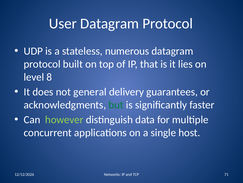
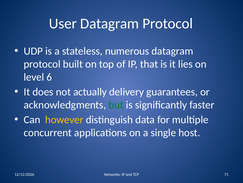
8: 8 -> 6 (49, 77)
general: general -> actually (90, 92)
however colour: light green -> yellow (64, 119)
